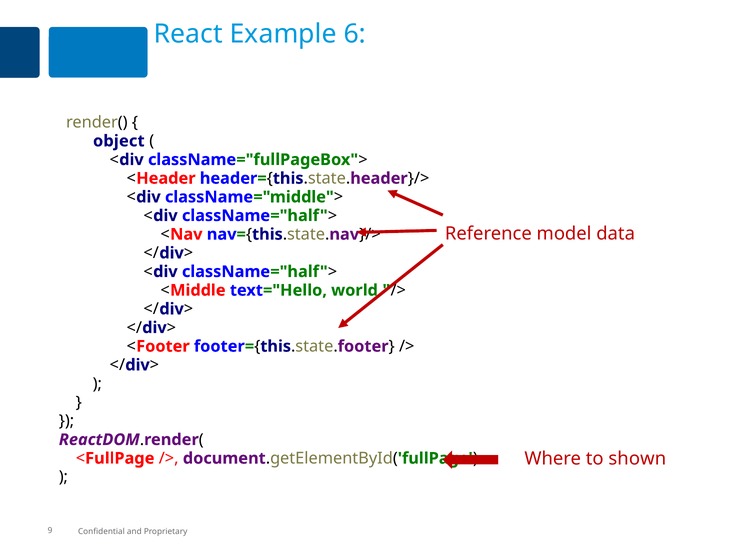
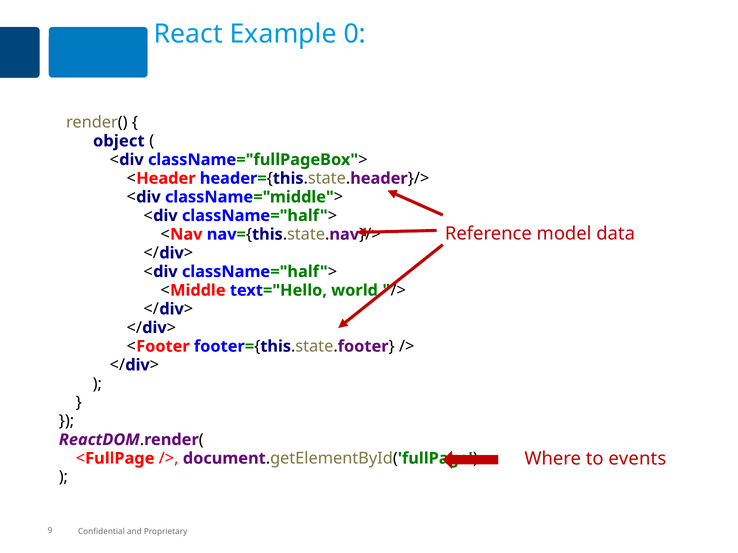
6: 6 -> 0 (355, 34)
shown: shown -> events (637, 459)
